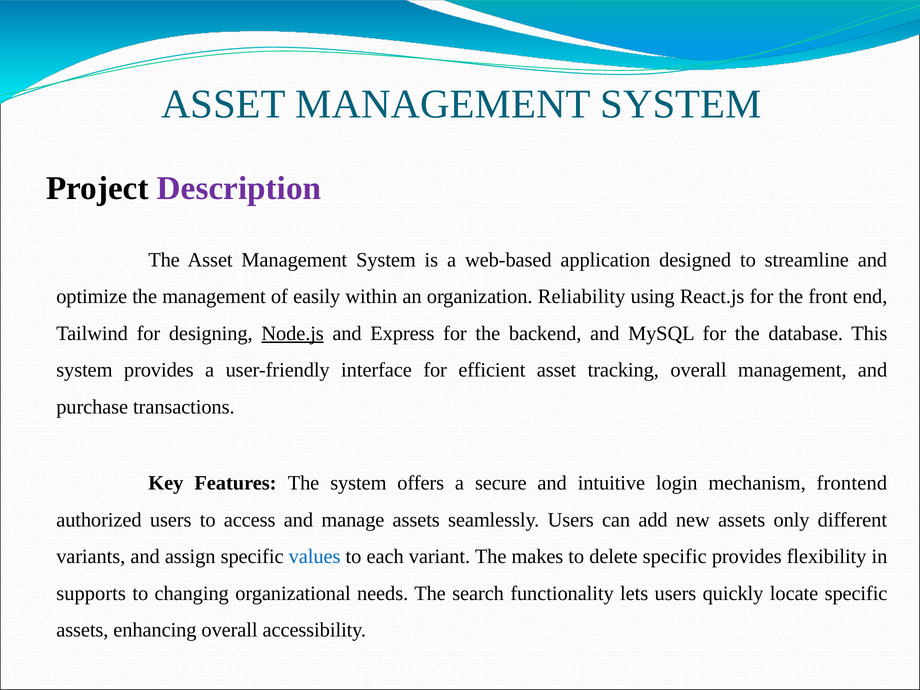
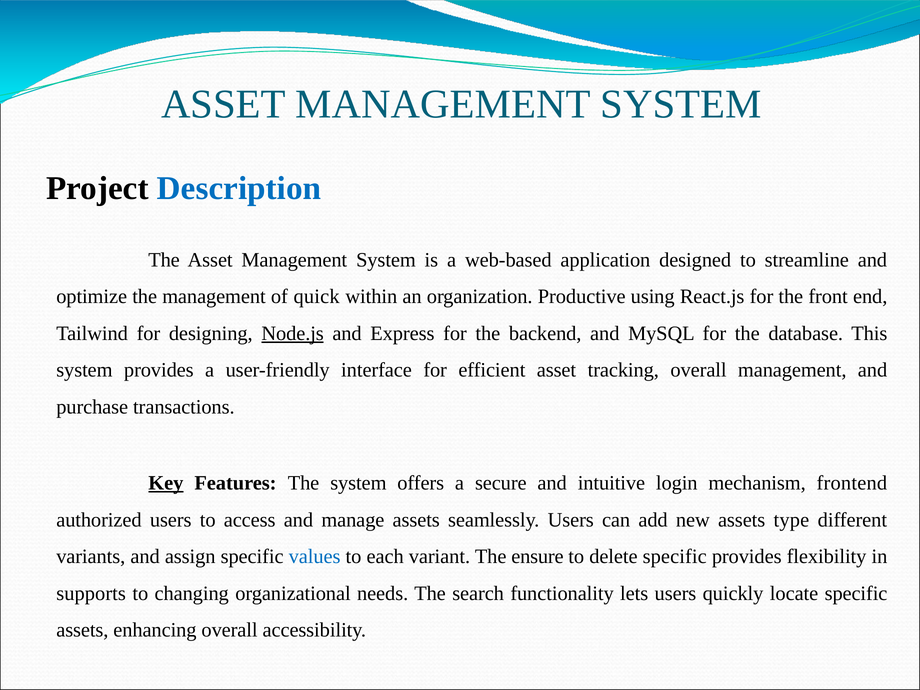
Description colour: purple -> blue (239, 188)
easily: easily -> quick (317, 297)
Reliability: Reliability -> Productive (582, 297)
Key underline: none -> present (166, 483)
only: only -> type (791, 520)
makes: makes -> ensure (537, 557)
